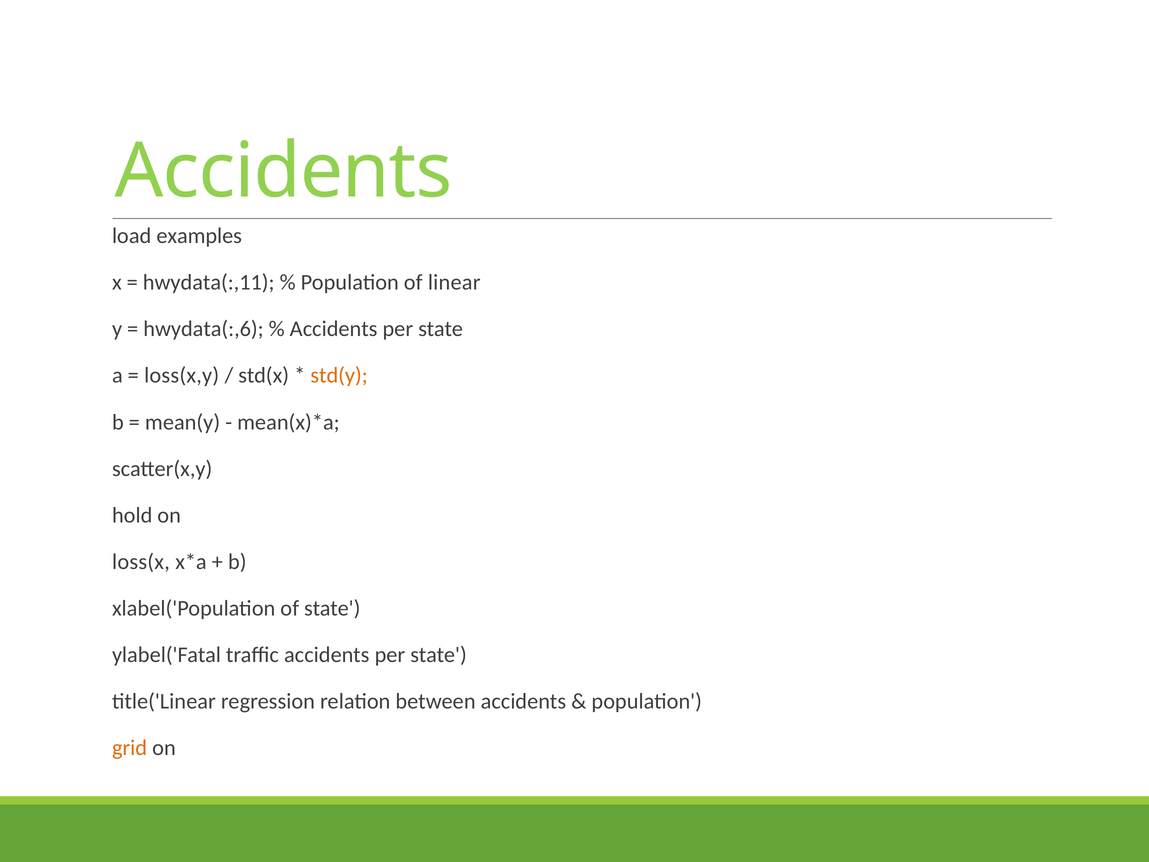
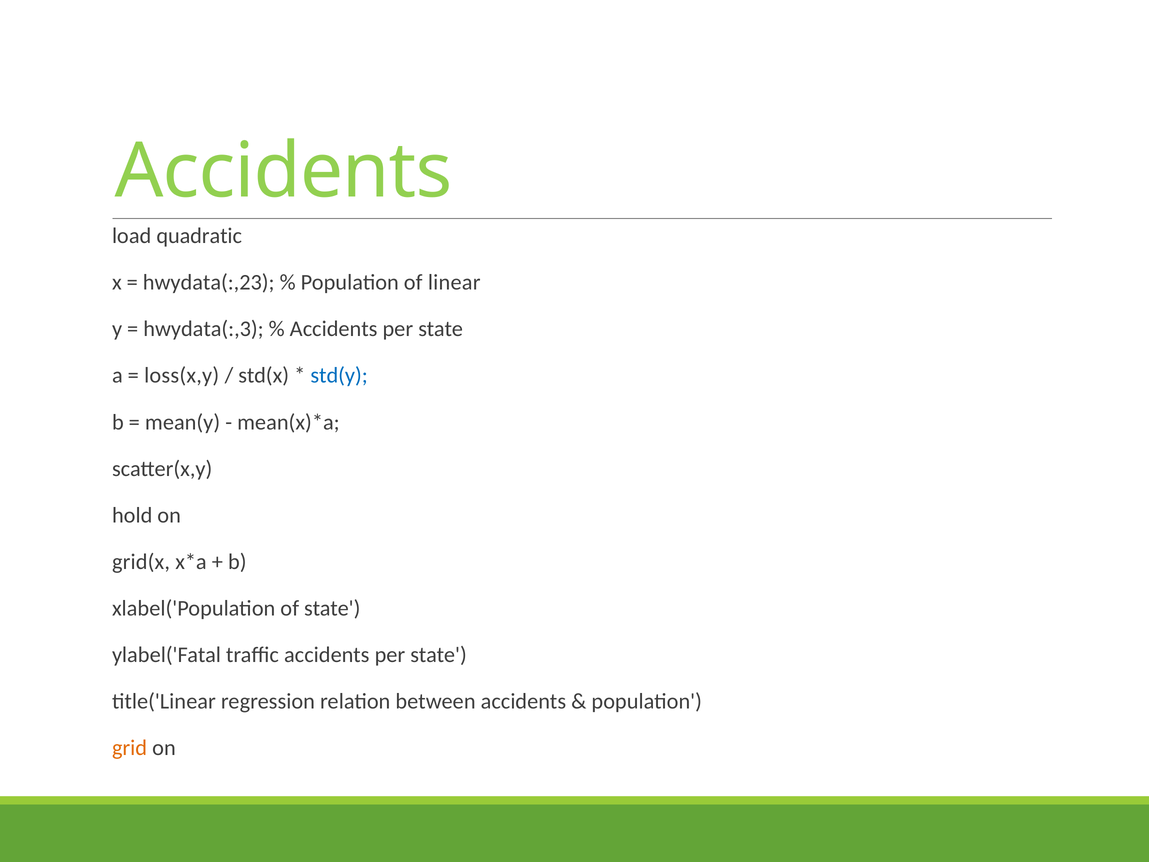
examples: examples -> quadratic (199, 236)
hwydata(:,11: hwydata(:,11 -> hwydata(:,23 (209, 282)
hwydata(:,6: hwydata(:,6 -> hwydata(:,3 (203, 329)
std(y colour: orange -> blue (339, 376)
loss(x: loss(x -> grid(x (141, 562)
